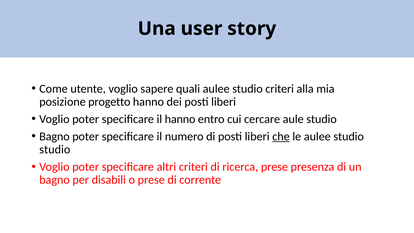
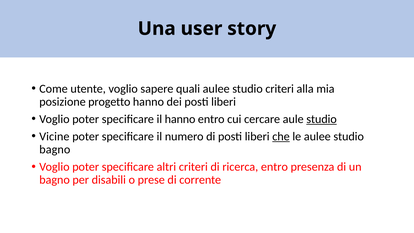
studio underline: none -> present (322, 119)
Bagno: Bagno -> Vicine (54, 136)
studio: studio -> bagno (55, 149)
ricerca prese: prese -> entro (274, 167)
